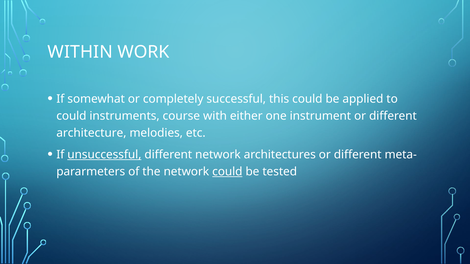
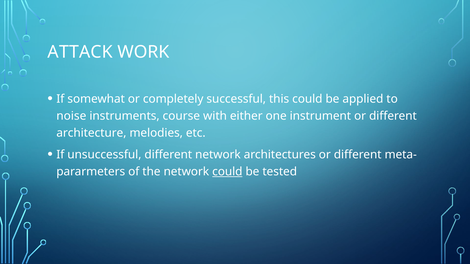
WITHIN: WITHIN -> ATTACK (80, 52)
could: could -> noise (71, 116)
unsuccessful underline: present -> none (104, 155)
